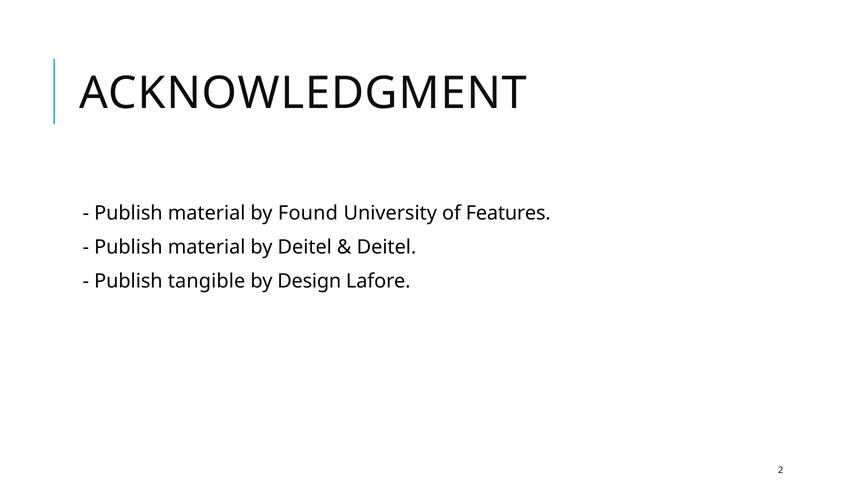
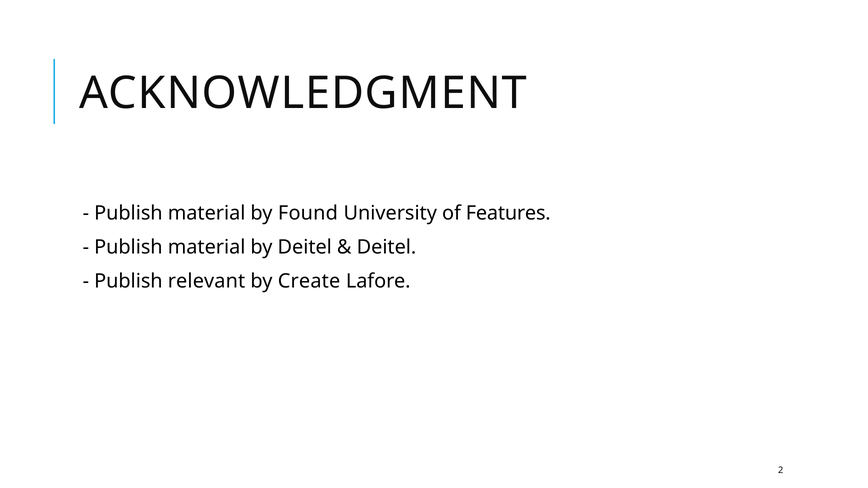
tangible: tangible -> relevant (207, 281)
Design: Design -> Create (309, 281)
